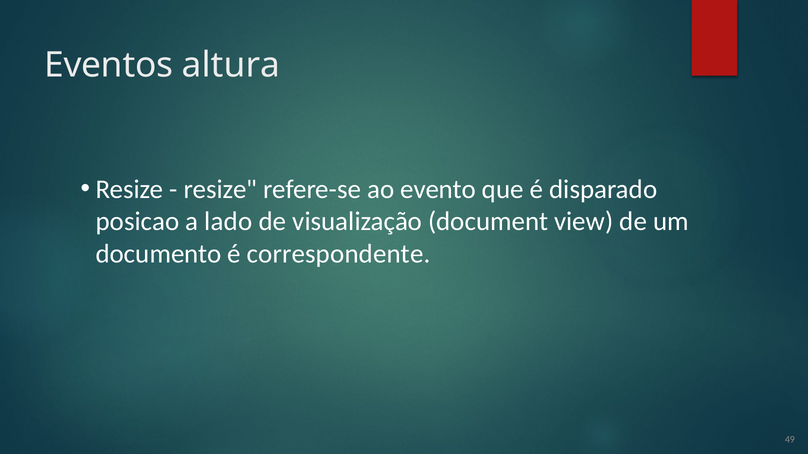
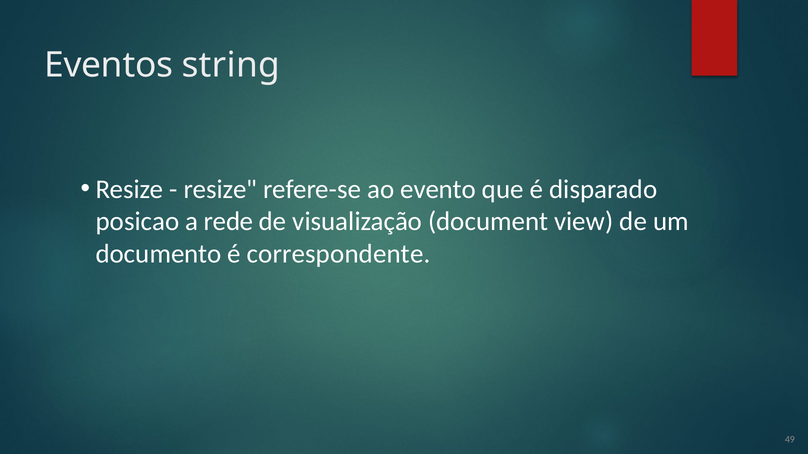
altura: altura -> string (231, 65)
lado: lado -> rede (229, 222)
